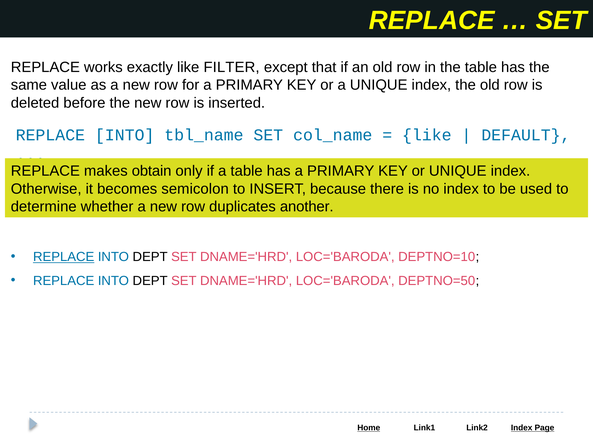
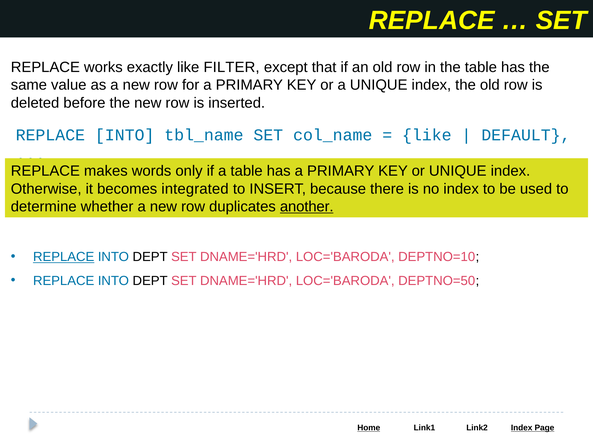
obtain: obtain -> words (152, 171)
semicolon: semicolon -> integrated (195, 189)
another underline: none -> present (307, 207)
